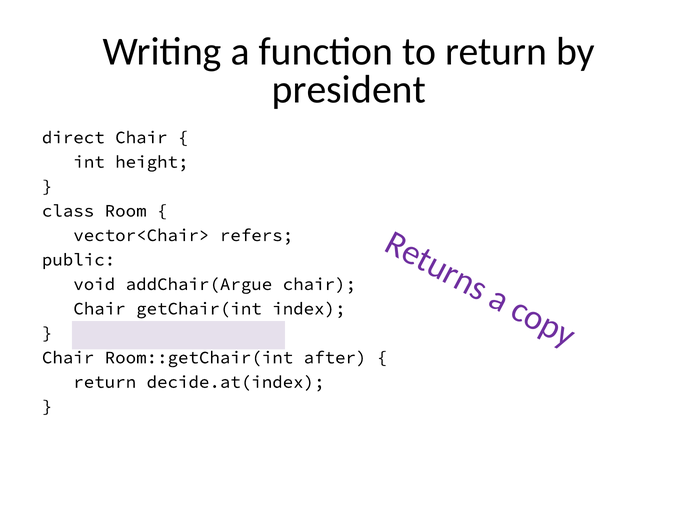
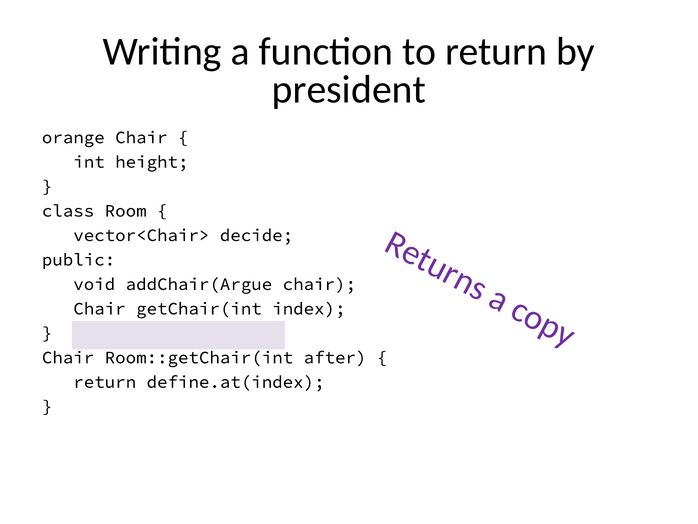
direct: direct -> orange (73, 137)
refers: refers -> decide (257, 235)
decide.at(index: decide.at(index -> define.at(index (236, 382)
